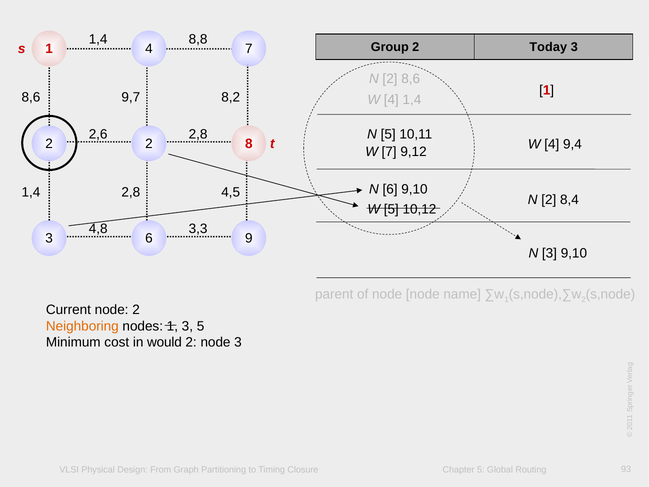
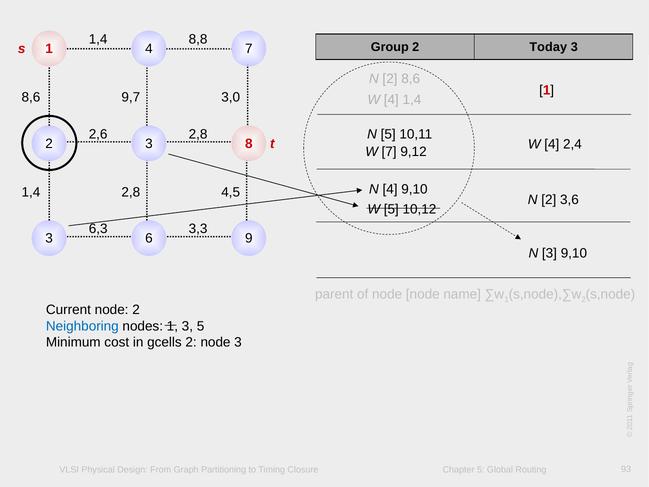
8,2: 8,2 -> 3,0 (231, 97)
2 2: 2 -> 3 (149, 144)
9,4: 9,4 -> 2,4 (572, 144)
N 6: 6 -> 4 (390, 189)
8,4: 8,4 -> 3,6 (569, 200)
4,8: 4,8 -> 6,3 (98, 229)
Neighboring colour: orange -> blue (82, 326)
would: would -> gcells (164, 342)
